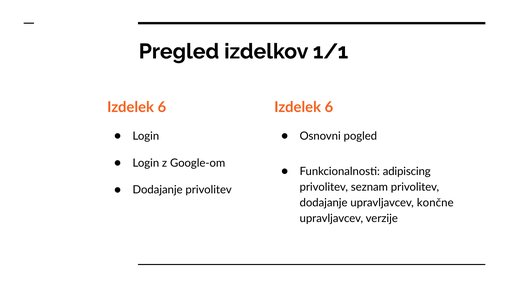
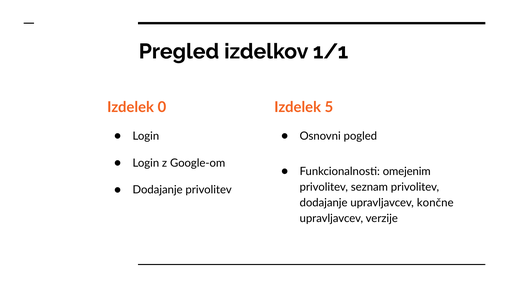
6: 6 -> 0 (162, 107)
6: 6 -> 5 (329, 107)
adipiscing: adipiscing -> omejenim (407, 171)
